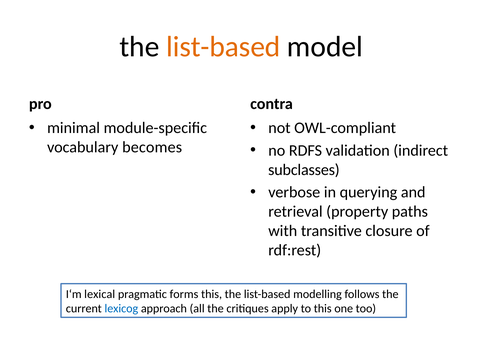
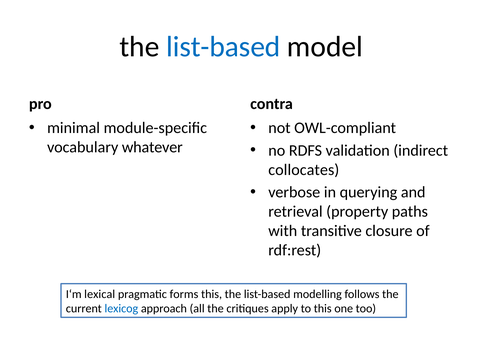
list-based colour: orange -> blue (223, 47)
becomes: becomes -> whatever (152, 147)
subclasses: subclasses -> collocates (304, 170)
